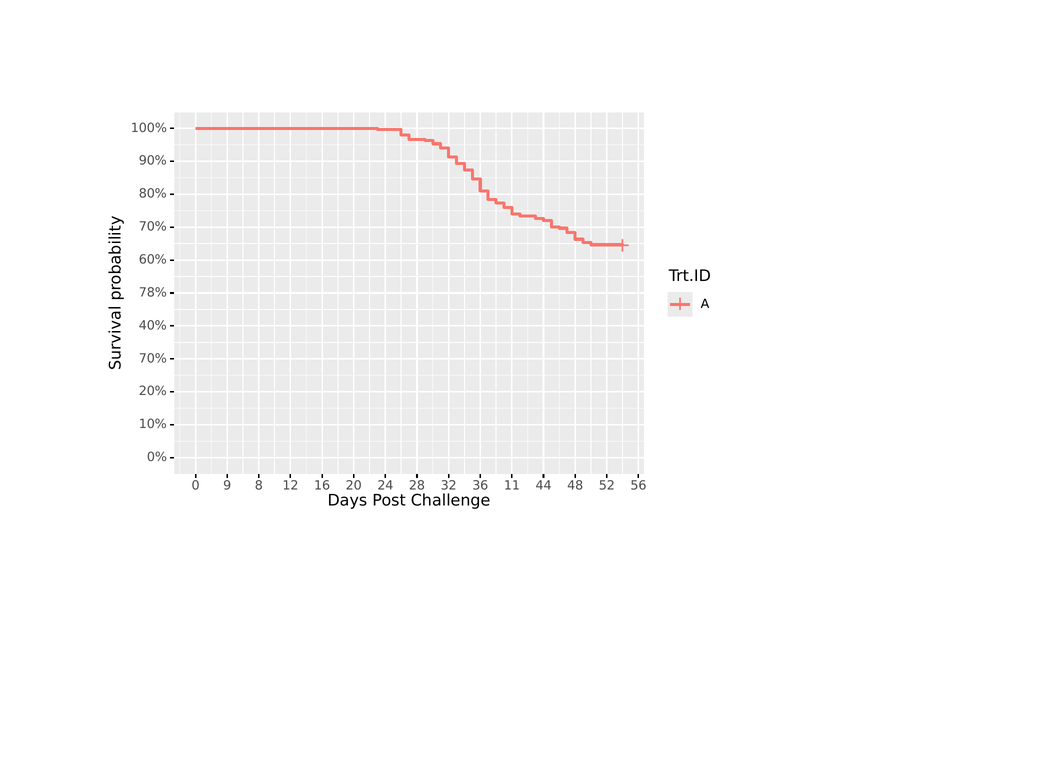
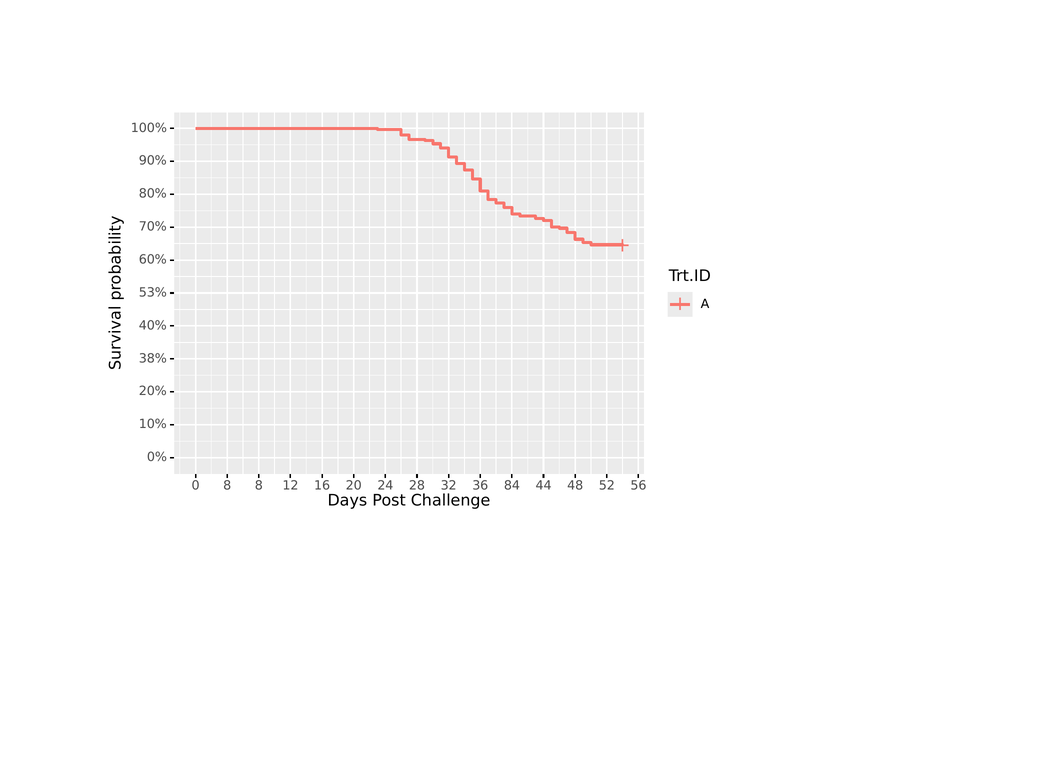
78%: 78% -> 53% (153, 292)
70%: 70% -> 38% (153, 358)
0 9: 9 -> 8 (227, 486)
11: 11 -> 84 (512, 485)
